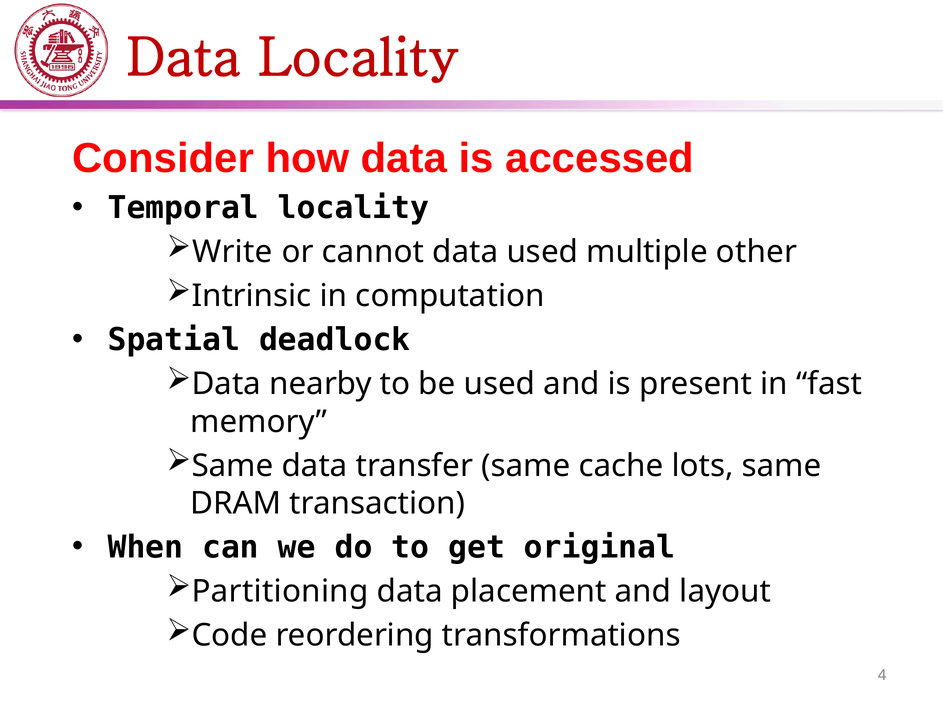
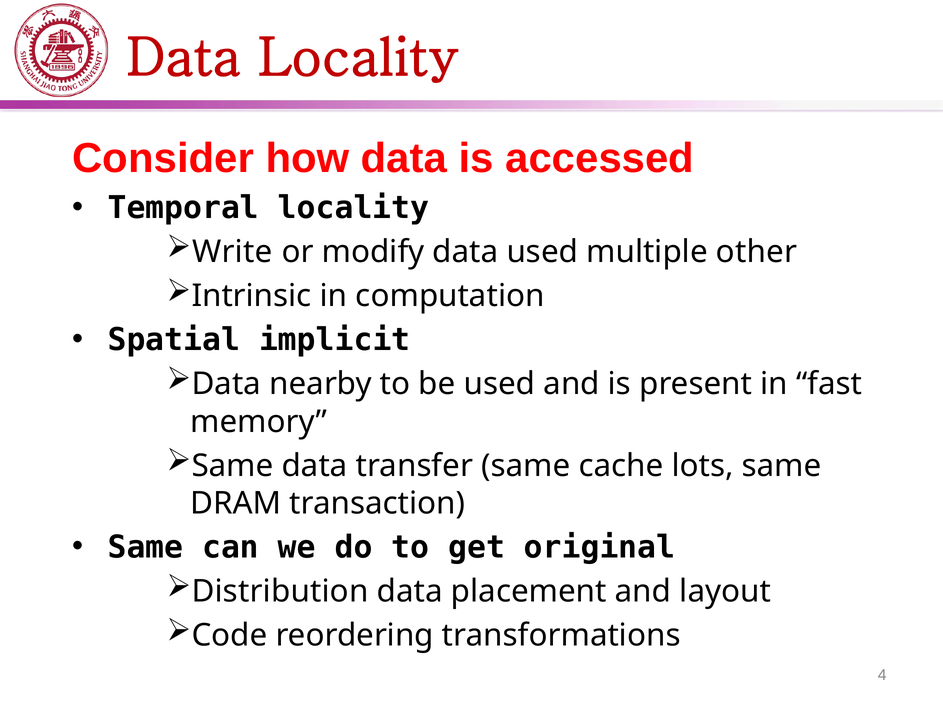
cannot: cannot -> modify (373, 252)
deadlock: deadlock -> implicit (335, 340)
When: When -> Same (146, 548)
Partitioning: Partitioning -> Distribution (280, 592)
